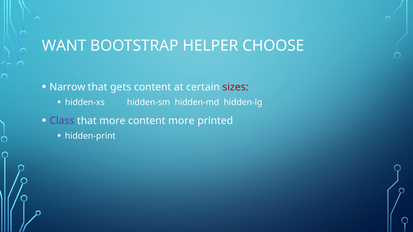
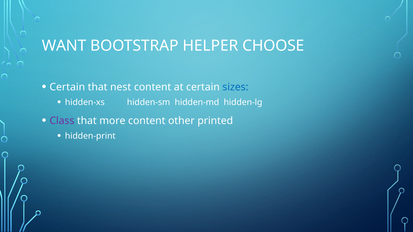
Narrow: Narrow -> Certain (67, 87)
gets: gets -> nest (121, 87)
sizes colour: red -> blue (235, 87)
content more: more -> other (181, 121)
